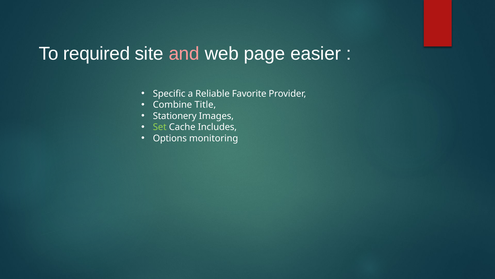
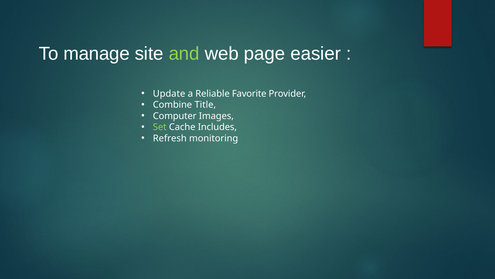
required: required -> manage (97, 54)
and colour: pink -> light green (184, 54)
Specific: Specific -> Update (169, 93)
Stationery: Stationery -> Computer (175, 116)
Options: Options -> Refresh (170, 138)
